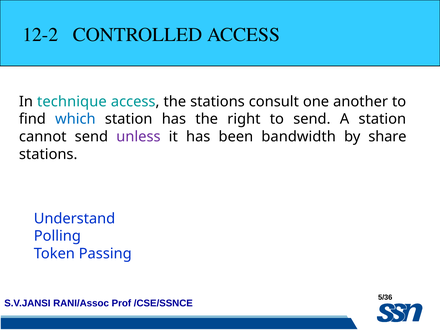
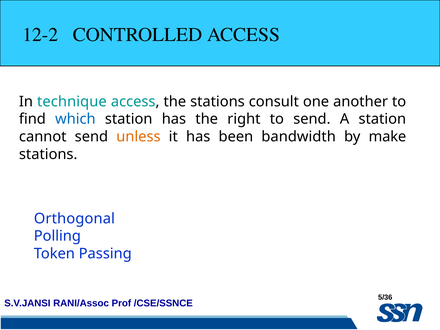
unless colour: purple -> orange (138, 137)
share: share -> make (387, 137)
Understand: Understand -> Orthogonal (74, 219)
